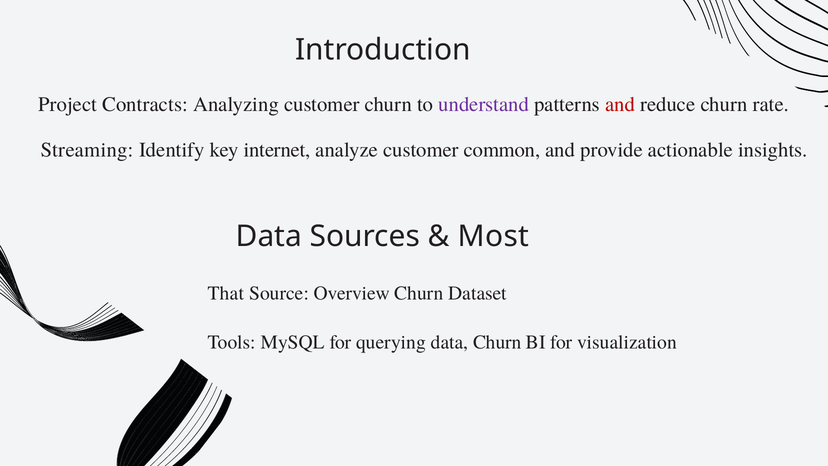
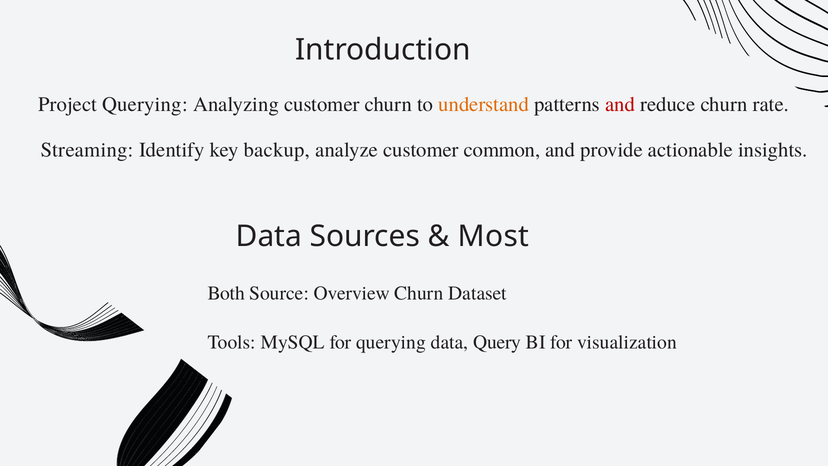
Project Contracts: Contracts -> Querying (145, 105)
understand colour: purple -> orange (484, 105)
internet: internet -> backup (277, 150)
That: That -> Both (226, 293)
data Churn: Churn -> Query (497, 342)
